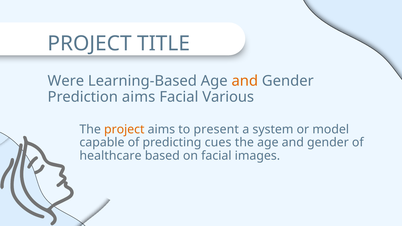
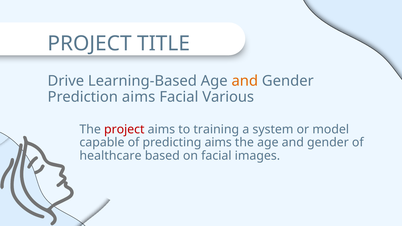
Were: Were -> Drive (66, 81)
project colour: orange -> red (124, 129)
present: present -> training (216, 129)
predicting cues: cues -> aims (218, 143)
